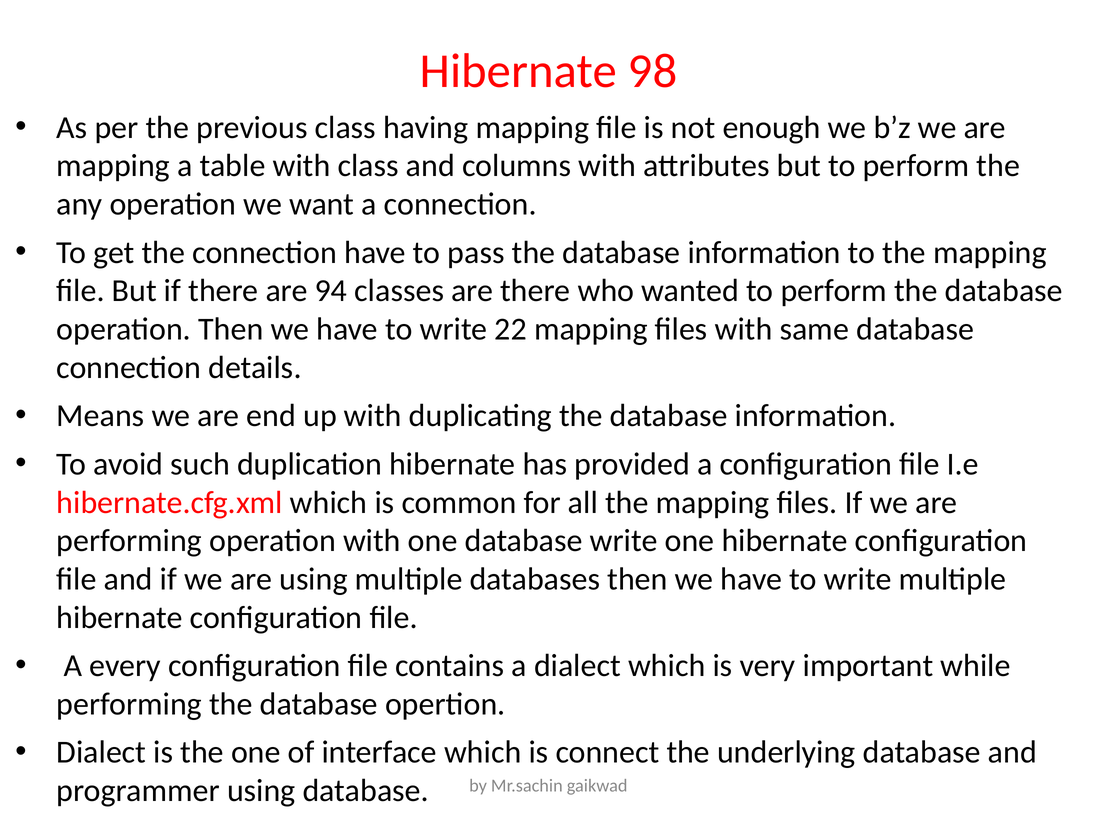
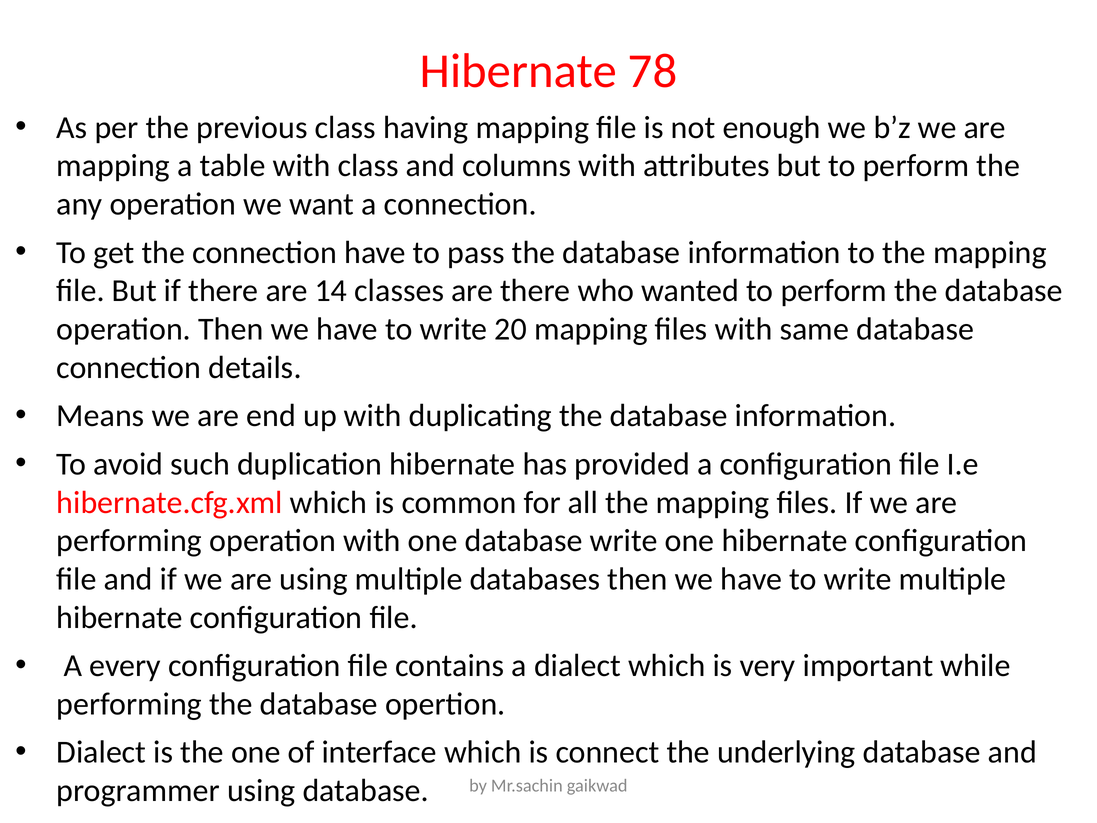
98: 98 -> 78 (653, 71)
94: 94 -> 14 (331, 291)
22: 22 -> 20 (511, 329)
